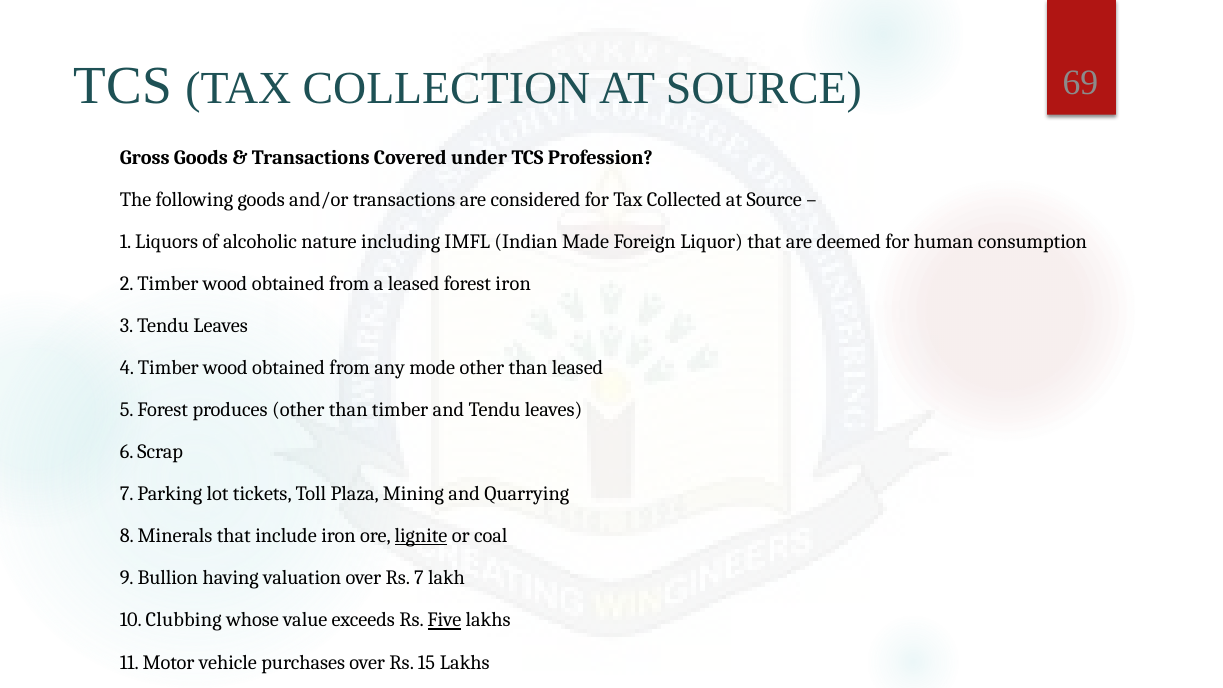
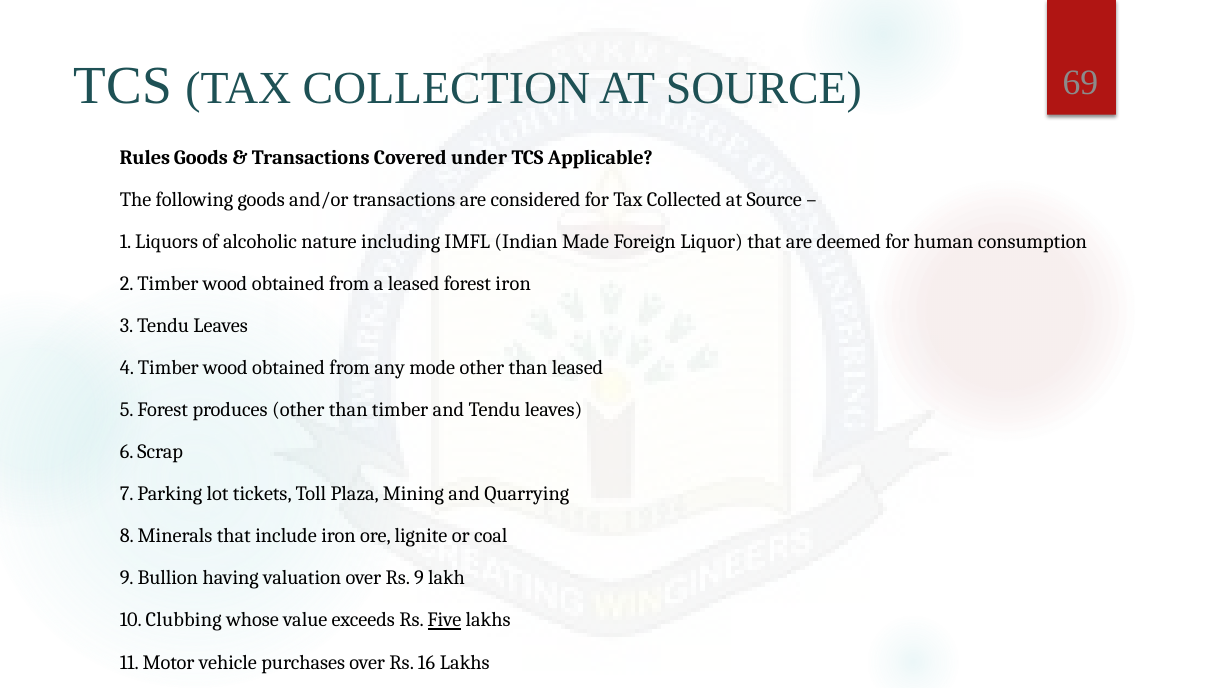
Gross: Gross -> Rules (145, 157)
Profession: Profession -> Applicable (600, 157)
lignite underline: present -> none (421, 536)
Rs 7: 7 -> 9 (419, 578)
15: 15 -> 16 (427, 662)
